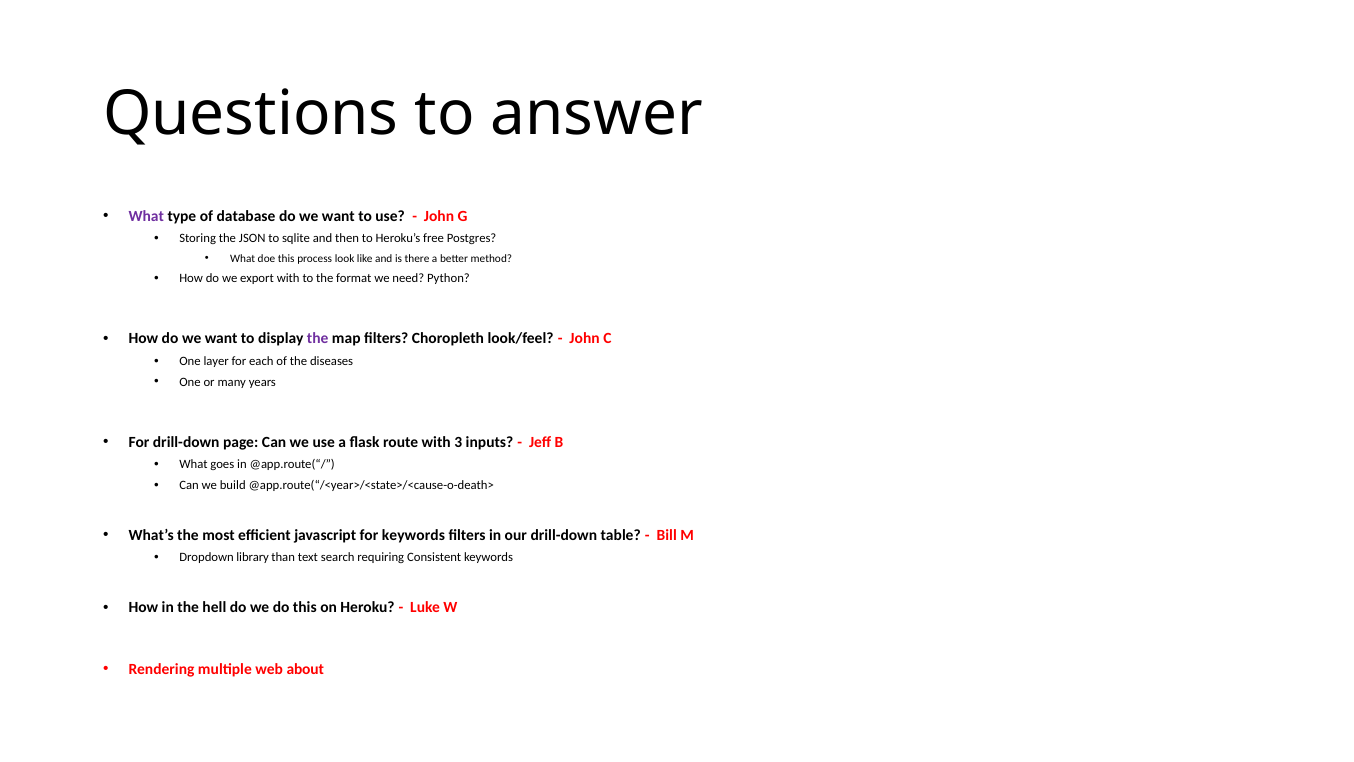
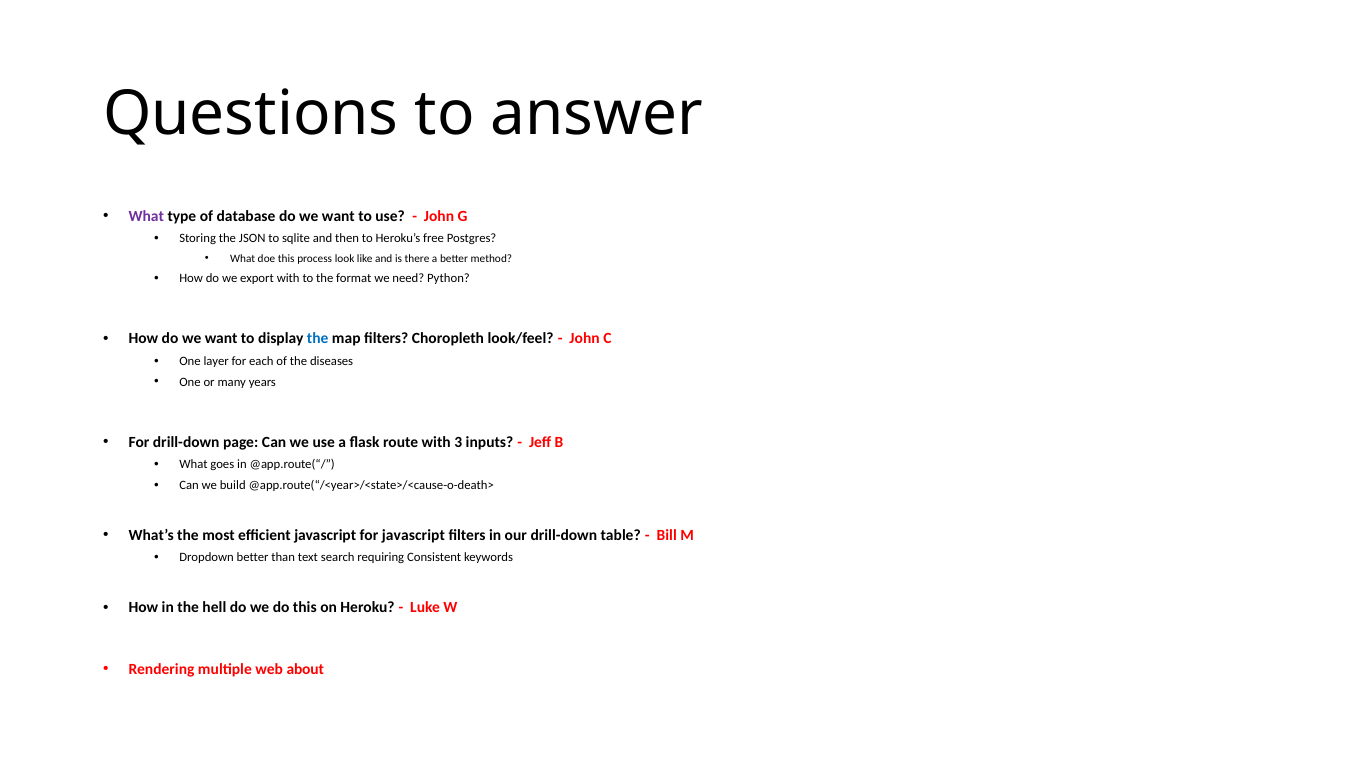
the colour: purple -> blue (318, 339)
for keywords: keywords -> javascript (413, 535)
Dropdown library: library -> better (253, 557)
